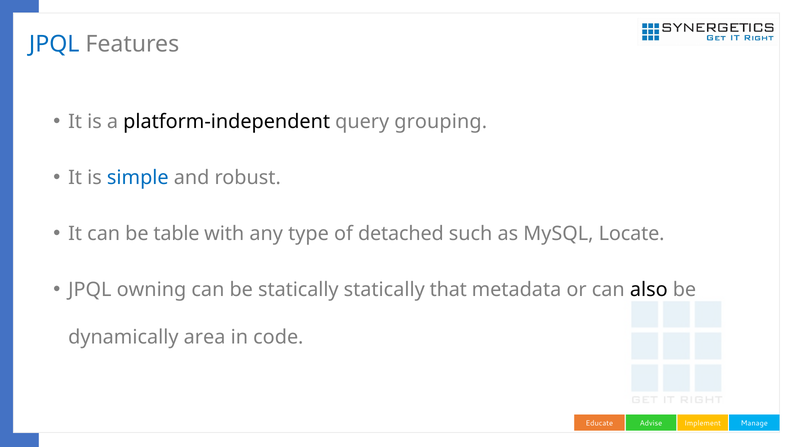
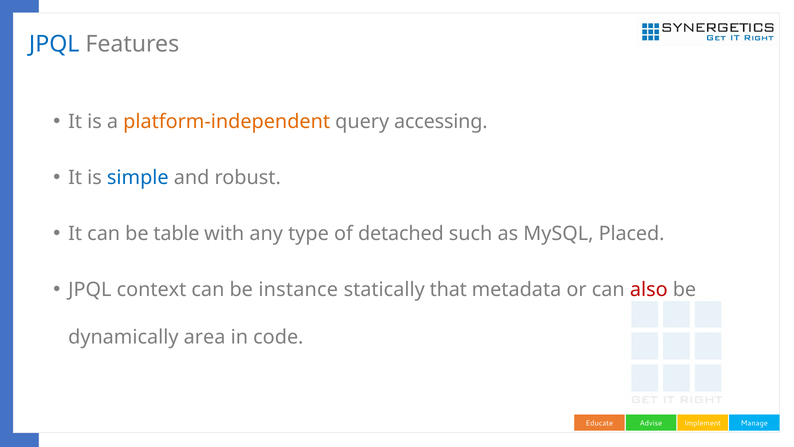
platform-independent colour: black -> orange (227, 122)
grouping: grouping -> accessing (441, 122)
Locate: Locate -> Placed (632, 234)
owning: owning -> context (151, 289)
be statically: statically -> instance (298, 289)
also colour: black -> red (649, 289)
